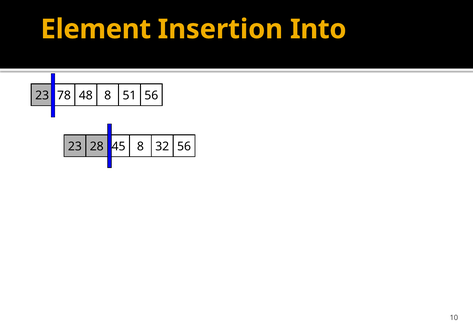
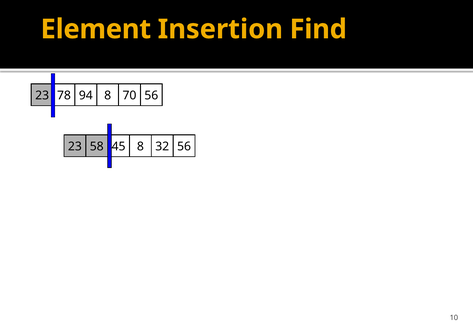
Into: Into -> Find (318, 29)
48: 48 -> 94 (86, 95)
51: 51 -> 70 (129, 95)
28: 28 -> 58 (97, 146)
